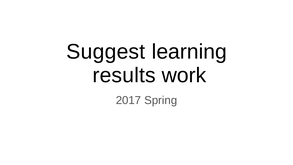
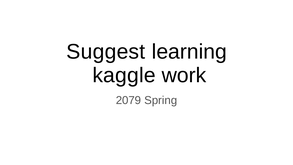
results: results -> kaggle (124, 75)
2017: 2017 -> 2079 (128, 100)
